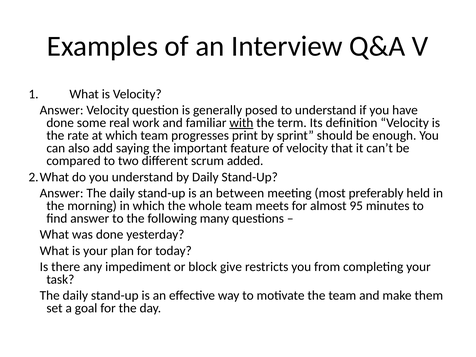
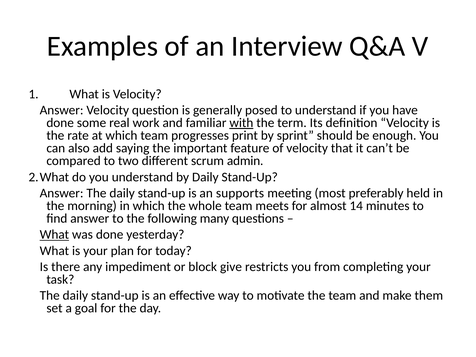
added: added -> admin (245, 161)
between: between -> supports (240, 193)
95: 95 -> 14 (356, 206)
What underline: none -> present (54, 235)
